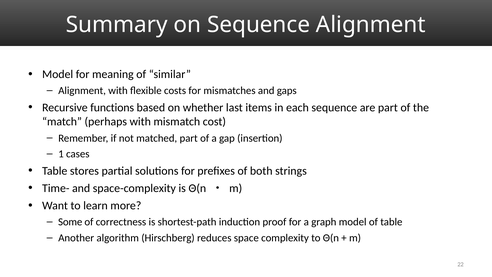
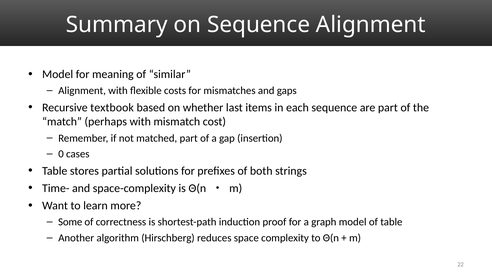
functions: functions -> textbook (112, 108)
1: 1 -> 0 (61, 154)
